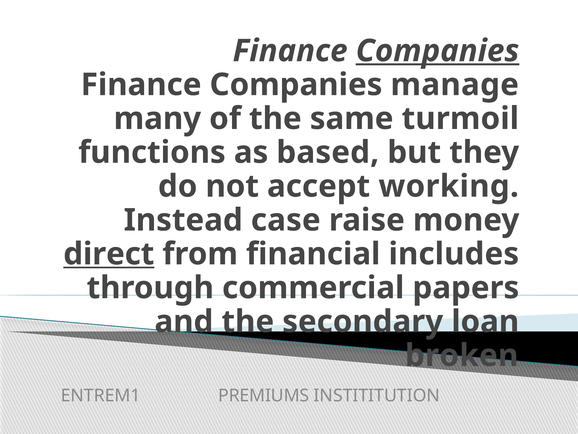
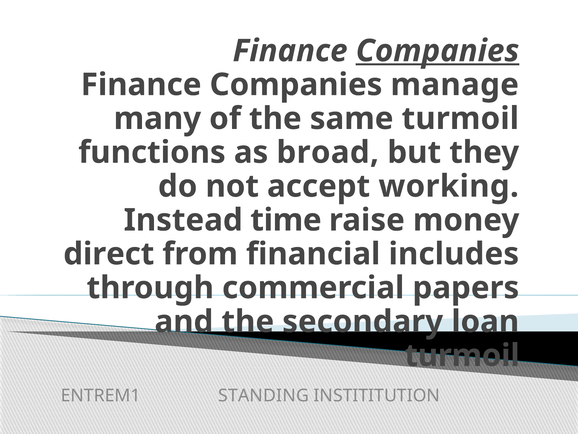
based: based -> broad (328, 152)
case: case -> time (286, 220)
direct underline: present -> none (109, 254)
broken: broken -> turmoil (462, 355)
PREMIUMS: PREMIUMS -> STANDING (264, 395)
